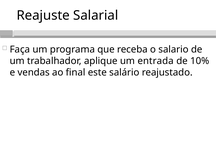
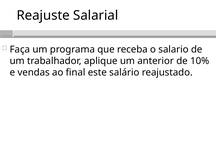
entrada: entrada -> anterior (156, 61)
